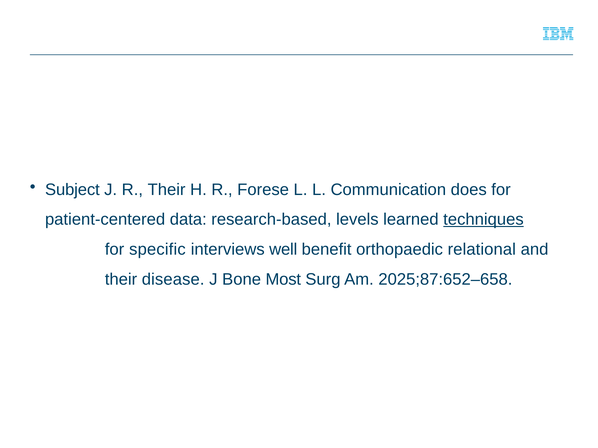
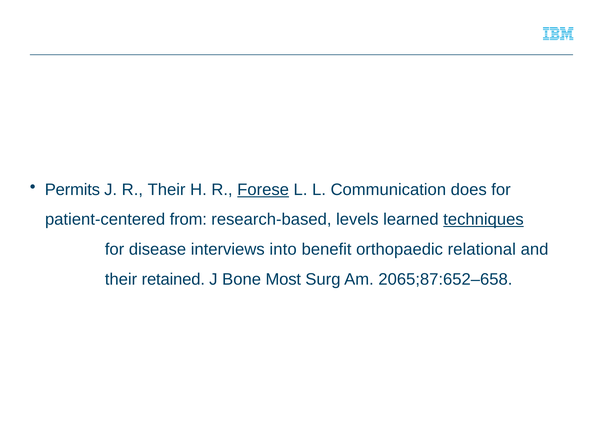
Subject: Subject -> Permits (72, 190)
Forese underline: none -> present (263, 190)
data: data -> from (188, 220)
specific: specific -> disease (157, 250)
well: well -> into (283, 250)
disease: disease -> retained (173, 280)
2025;87:652–658: 2025;87:652–658 -> 2065;87:652–658 (445, 280)
